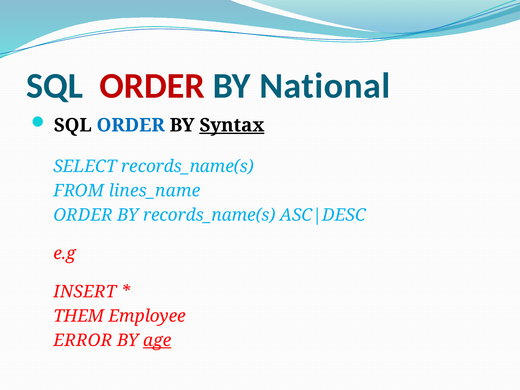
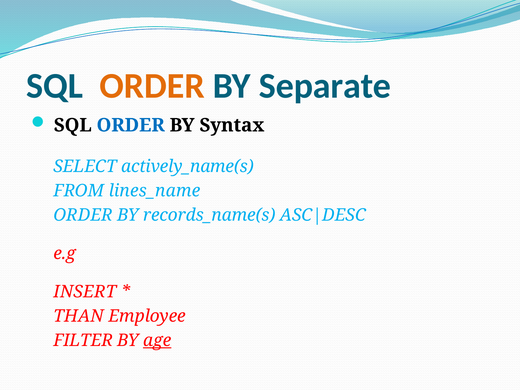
ORDER colour: red -> orange (152, 86)
National: National -> Separate (325, 86)
Syntax underline: present -> none (232, 125)
SELECT records_name(s: records_name(s -> actively_name(s (187, 166)
THEM: THEM -> THAN (79, 316)
ERROR: ERROR -> FILTER (83, 340)
